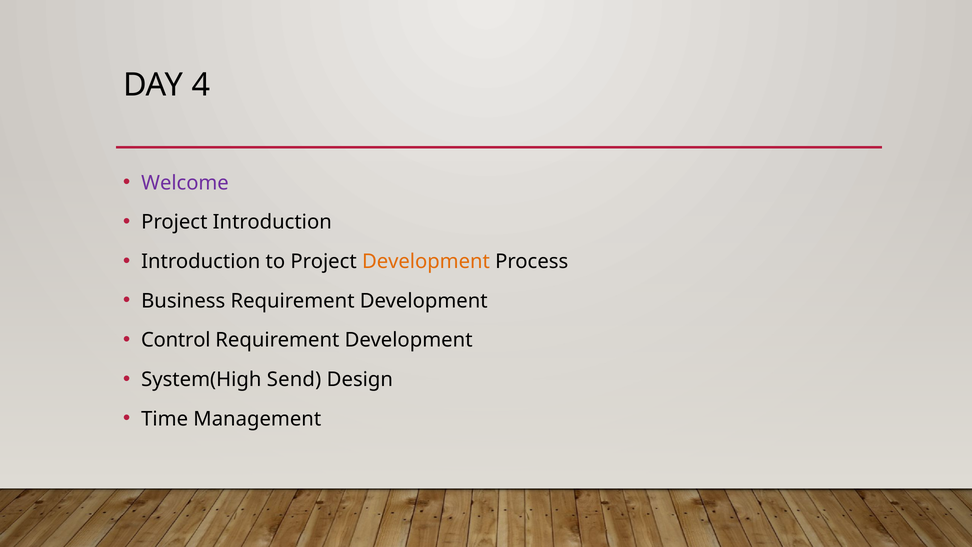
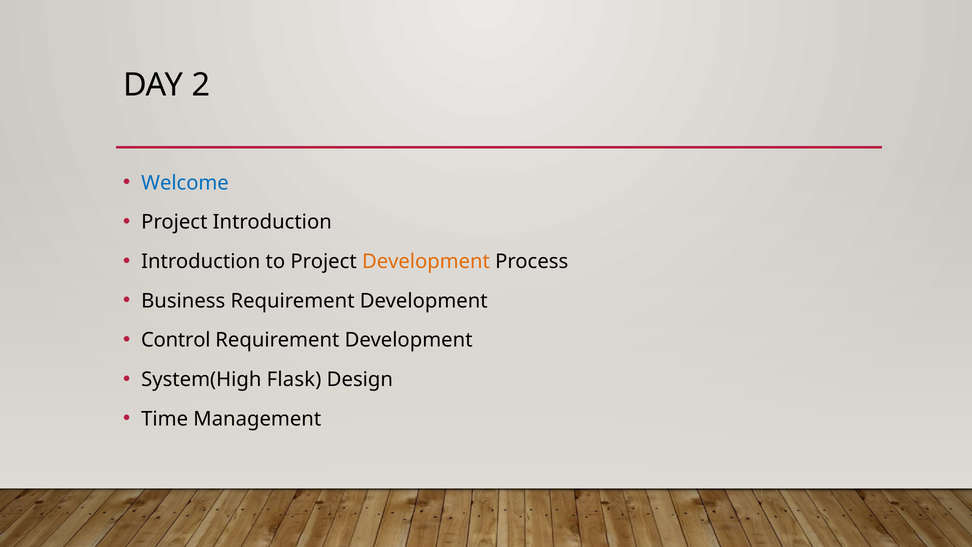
4: 4 -> 2 (201, 85)
Welcome colour: purple -> blue (185, 183)
Send: Send -> Flask (294, 379)
